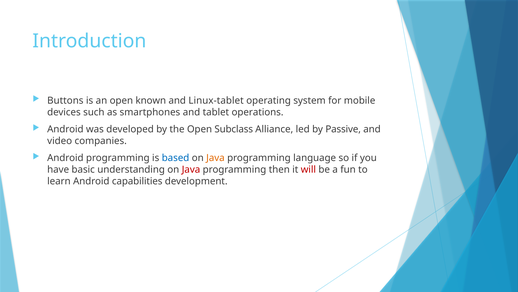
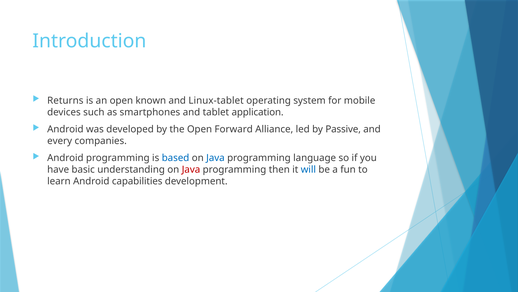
Buttons: Buttons -> Returns (65, 100)
operations: operations -> application (258, 112)
Subclass: Subclass -> Forward (234, 129)
video: video -> every (60, 141)
Java colour: orange -> blue (215, 158)
will colour: red -> blue (308, 169)
